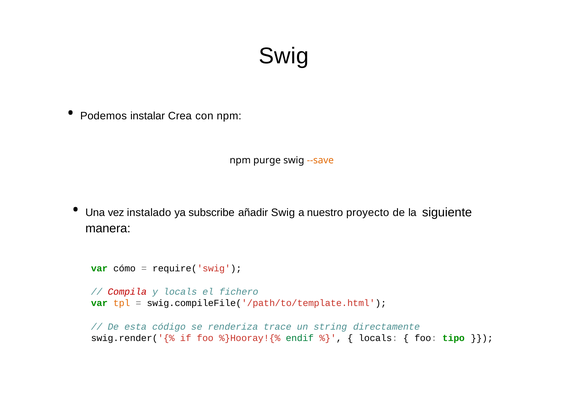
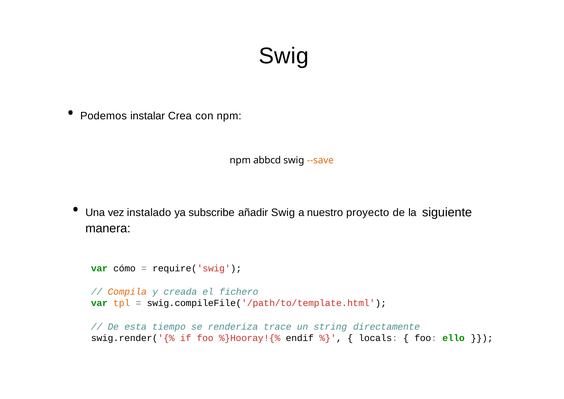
purge: purge -> abbcd (267, 160)
Compila colour: red -> orange (127, 291)
y locals: locals -> creada (180, 291)
código: código -> tiempo (169, 326)
endif colour: green -> black (300, 338)
tipo: tipo -> ello (454, 338)
